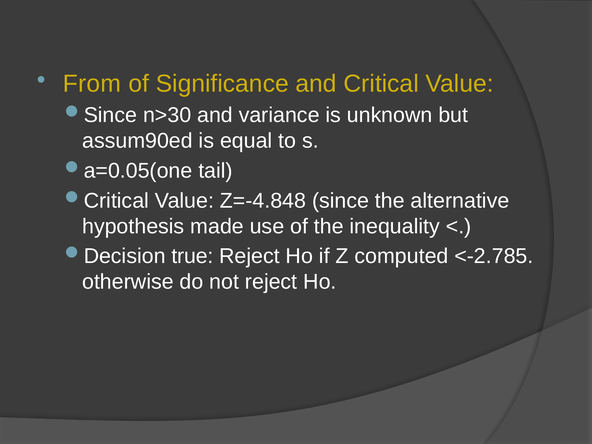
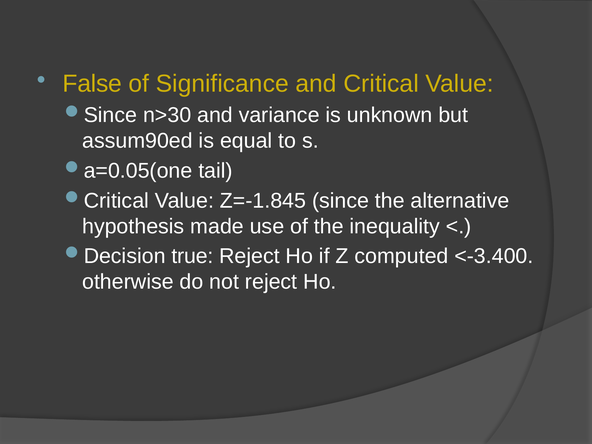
From: From -> False (92, 84)
Z=-4.848: Z=-4.848 -> Z=-1.845 (263, 201)
<-2.785: <-2.785 -> <-3.400 (494, 256)
